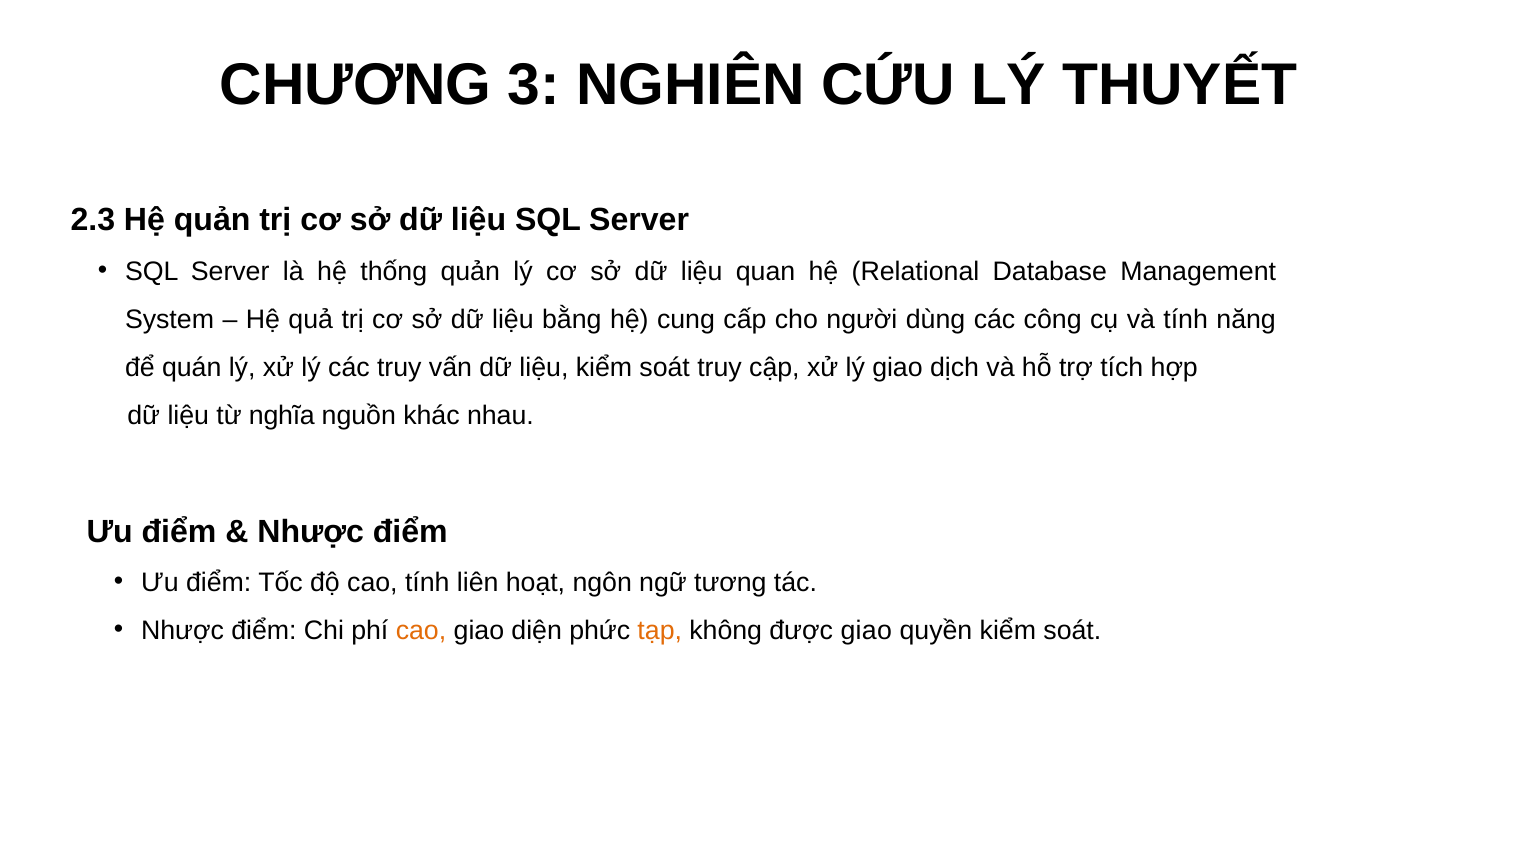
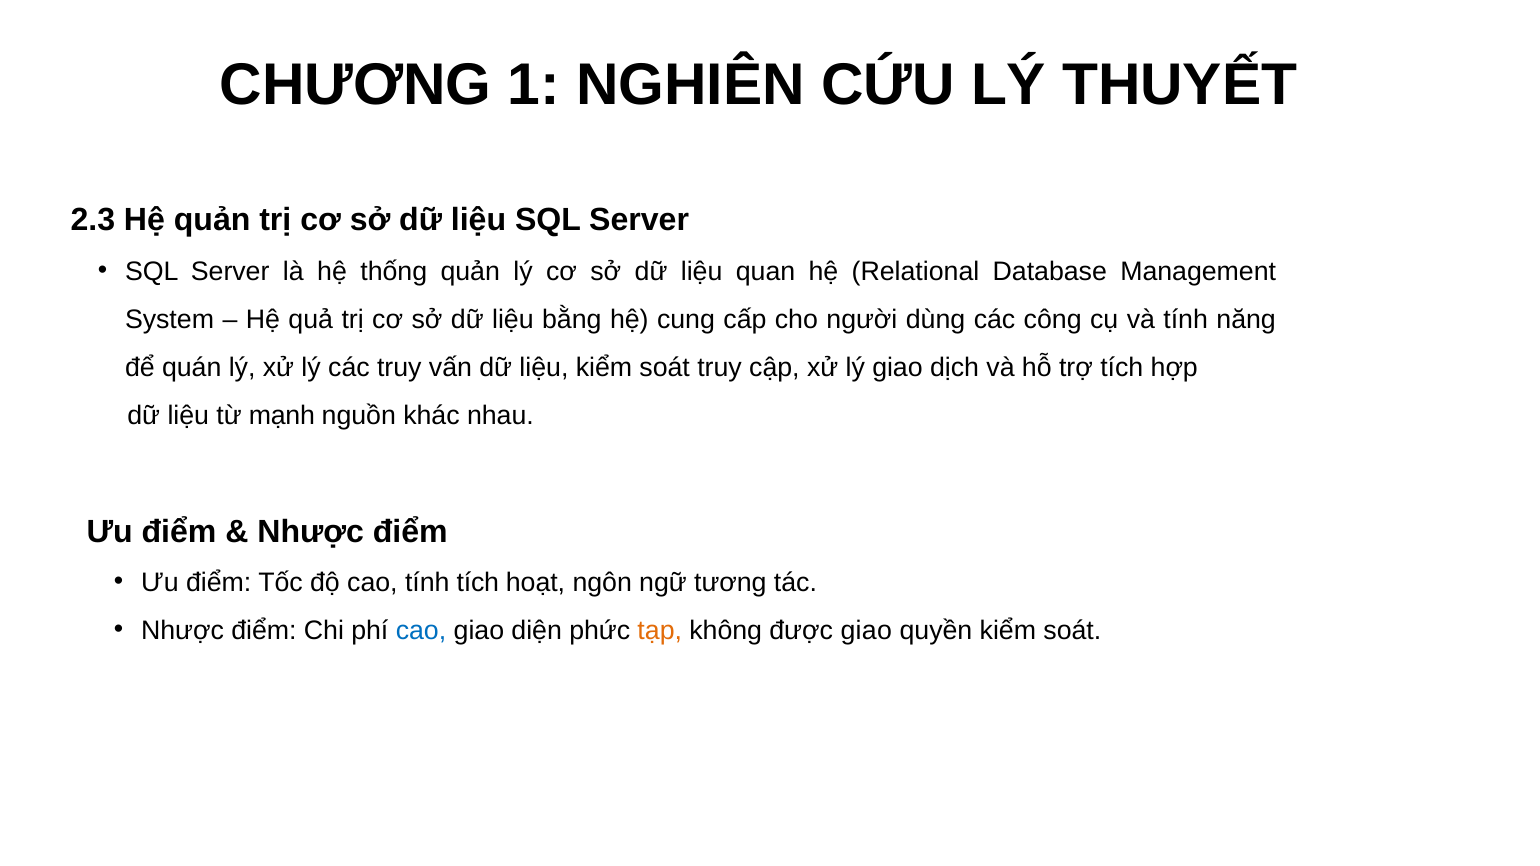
3: 3 -> 1 (534, 85)
nghĩa: nghĩa -> mạnh (282, 416)
tính liên: liên -> tích (478, 583)
cao colour: orange -> blue (421, 631)
